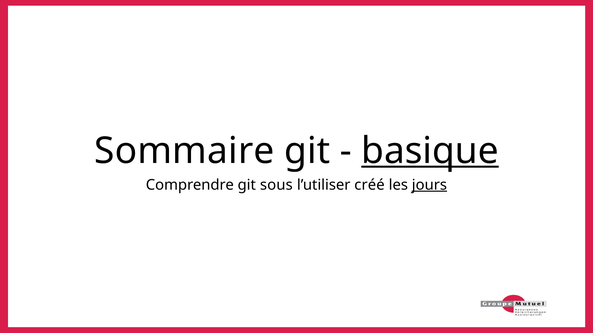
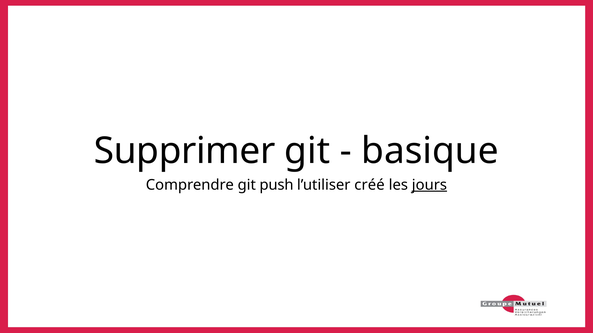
Sommaire: Sommaire -> Supprimer (185, 151)
basique underline: present -> none (430, 151)
sous: sous -> push (277, 185)
